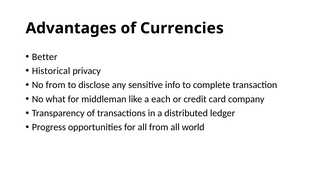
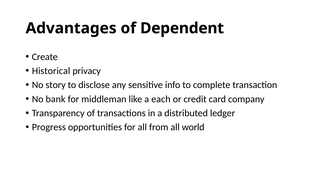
Currencies: Currencies -> Dependent (182, 28)
Better: Better -> Create (45, 57)
No from: from -> story (56, 85)
what: what -> bank (56, 99)
